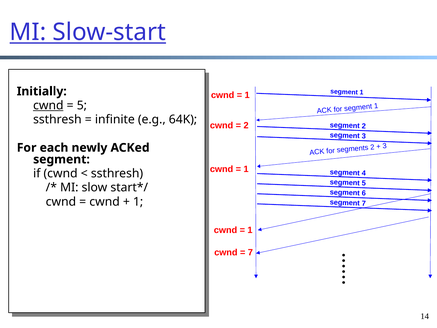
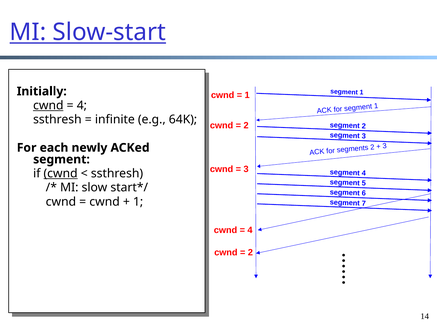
5: 5 -> 4 (82, 105)
1: 1 -> 3 (246, 169)
cwnd underline: none -> present (61, 173)
1: 1 -> 4 (250, 230)
7: 7 -> 2 (250, 252)
